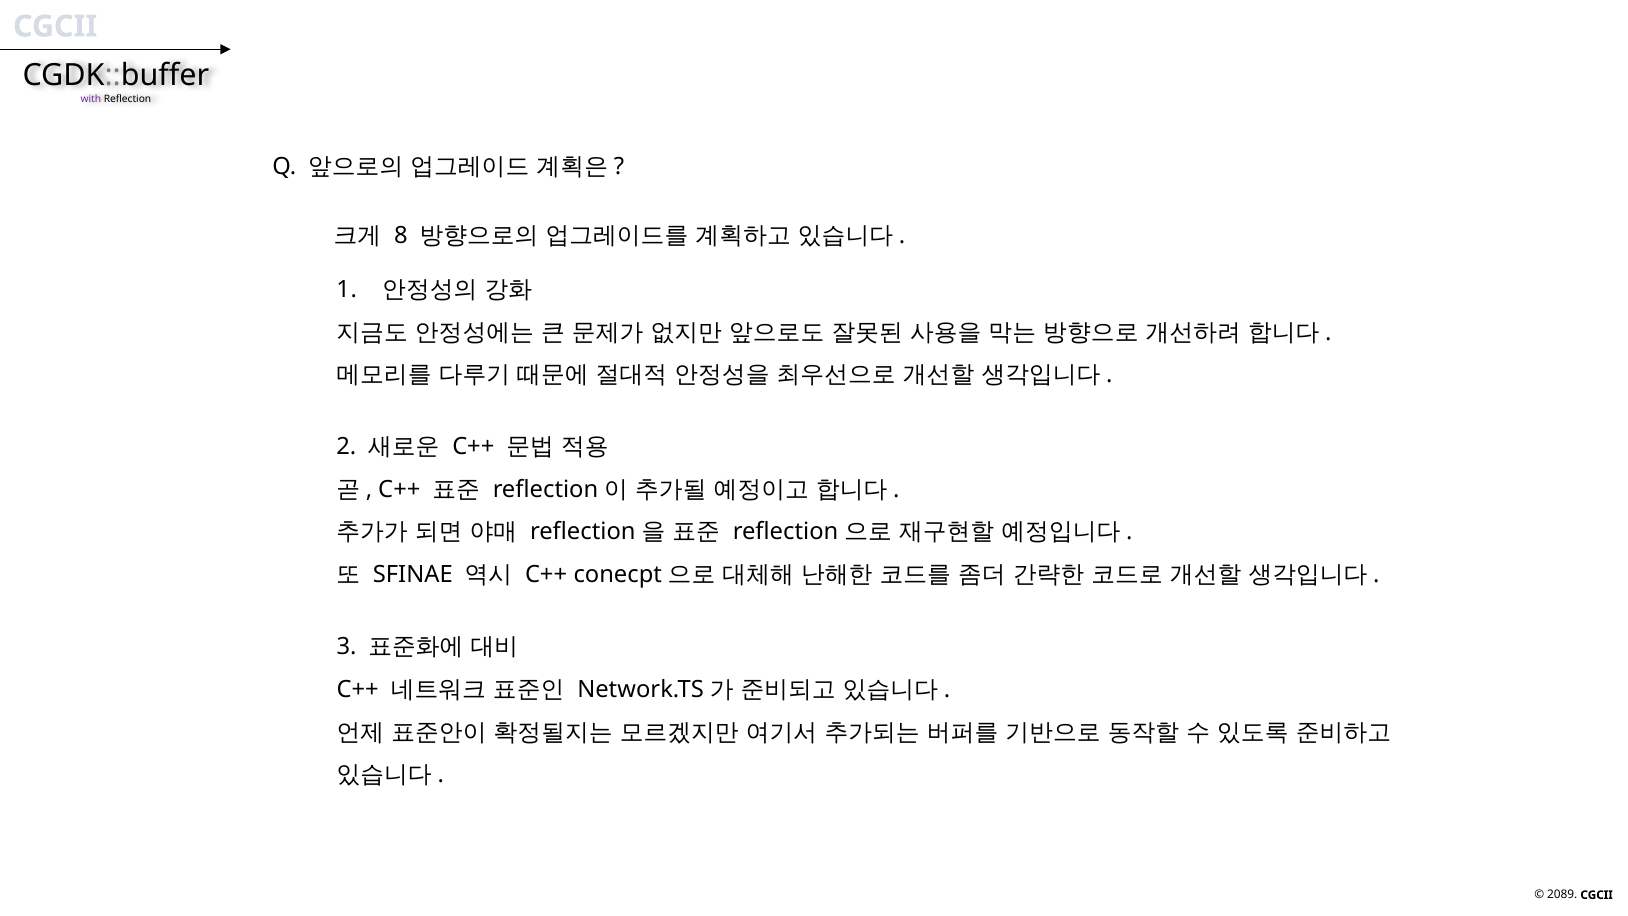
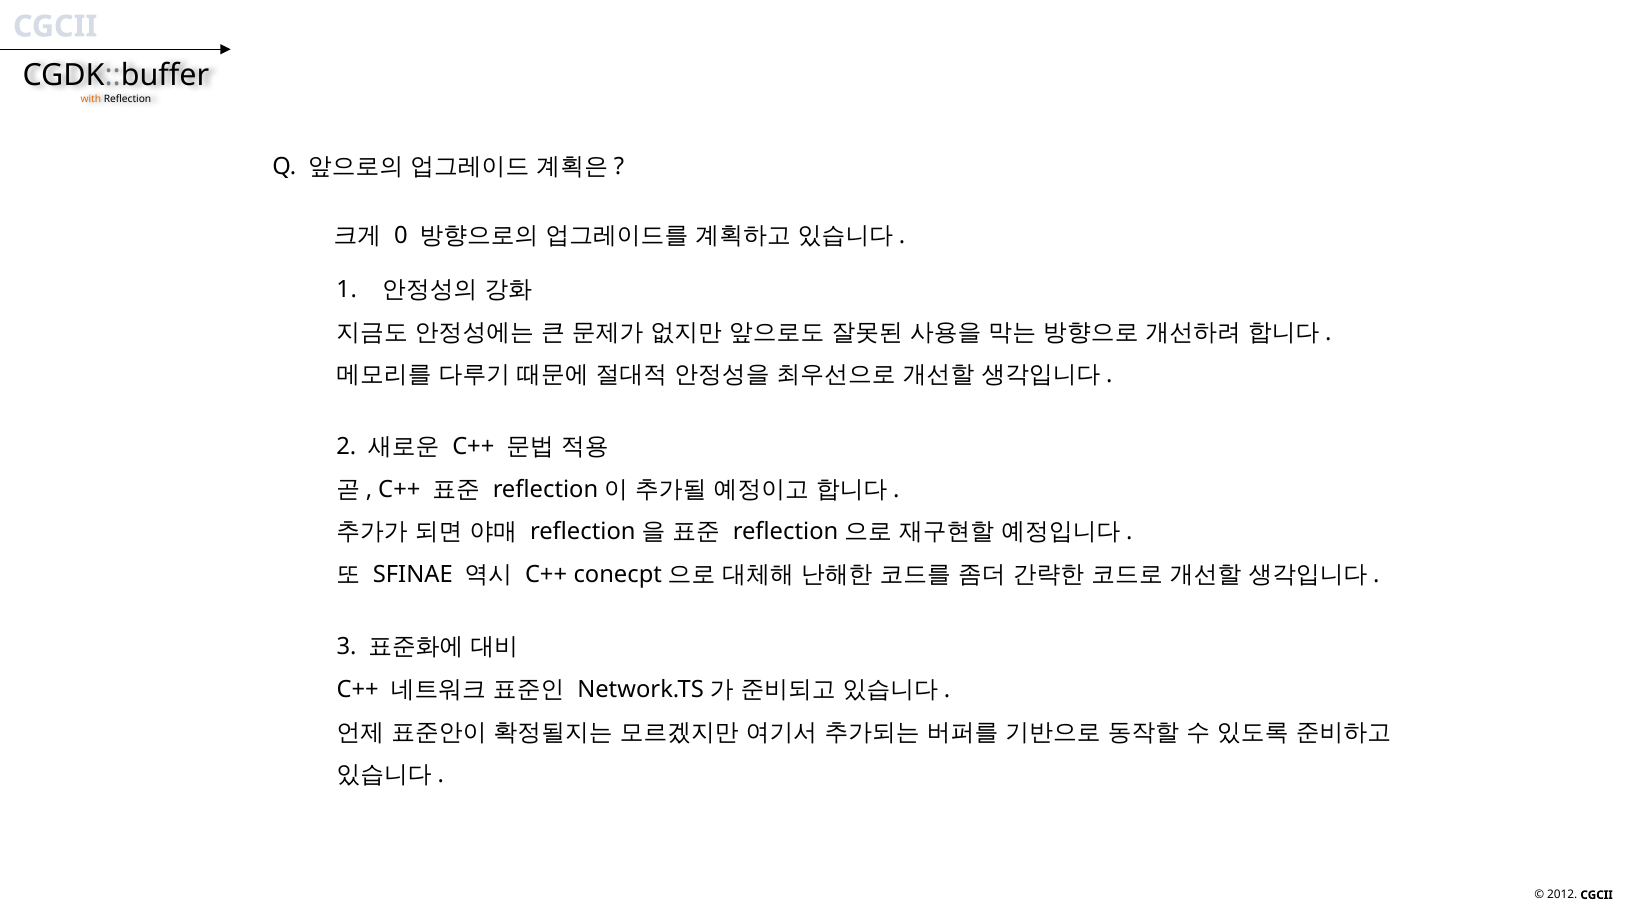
with colour: purple -> orange (91, 99)
8: 8 -> 0 (401, 235)
2089: 2089 -> 2012 (1562, 895)
